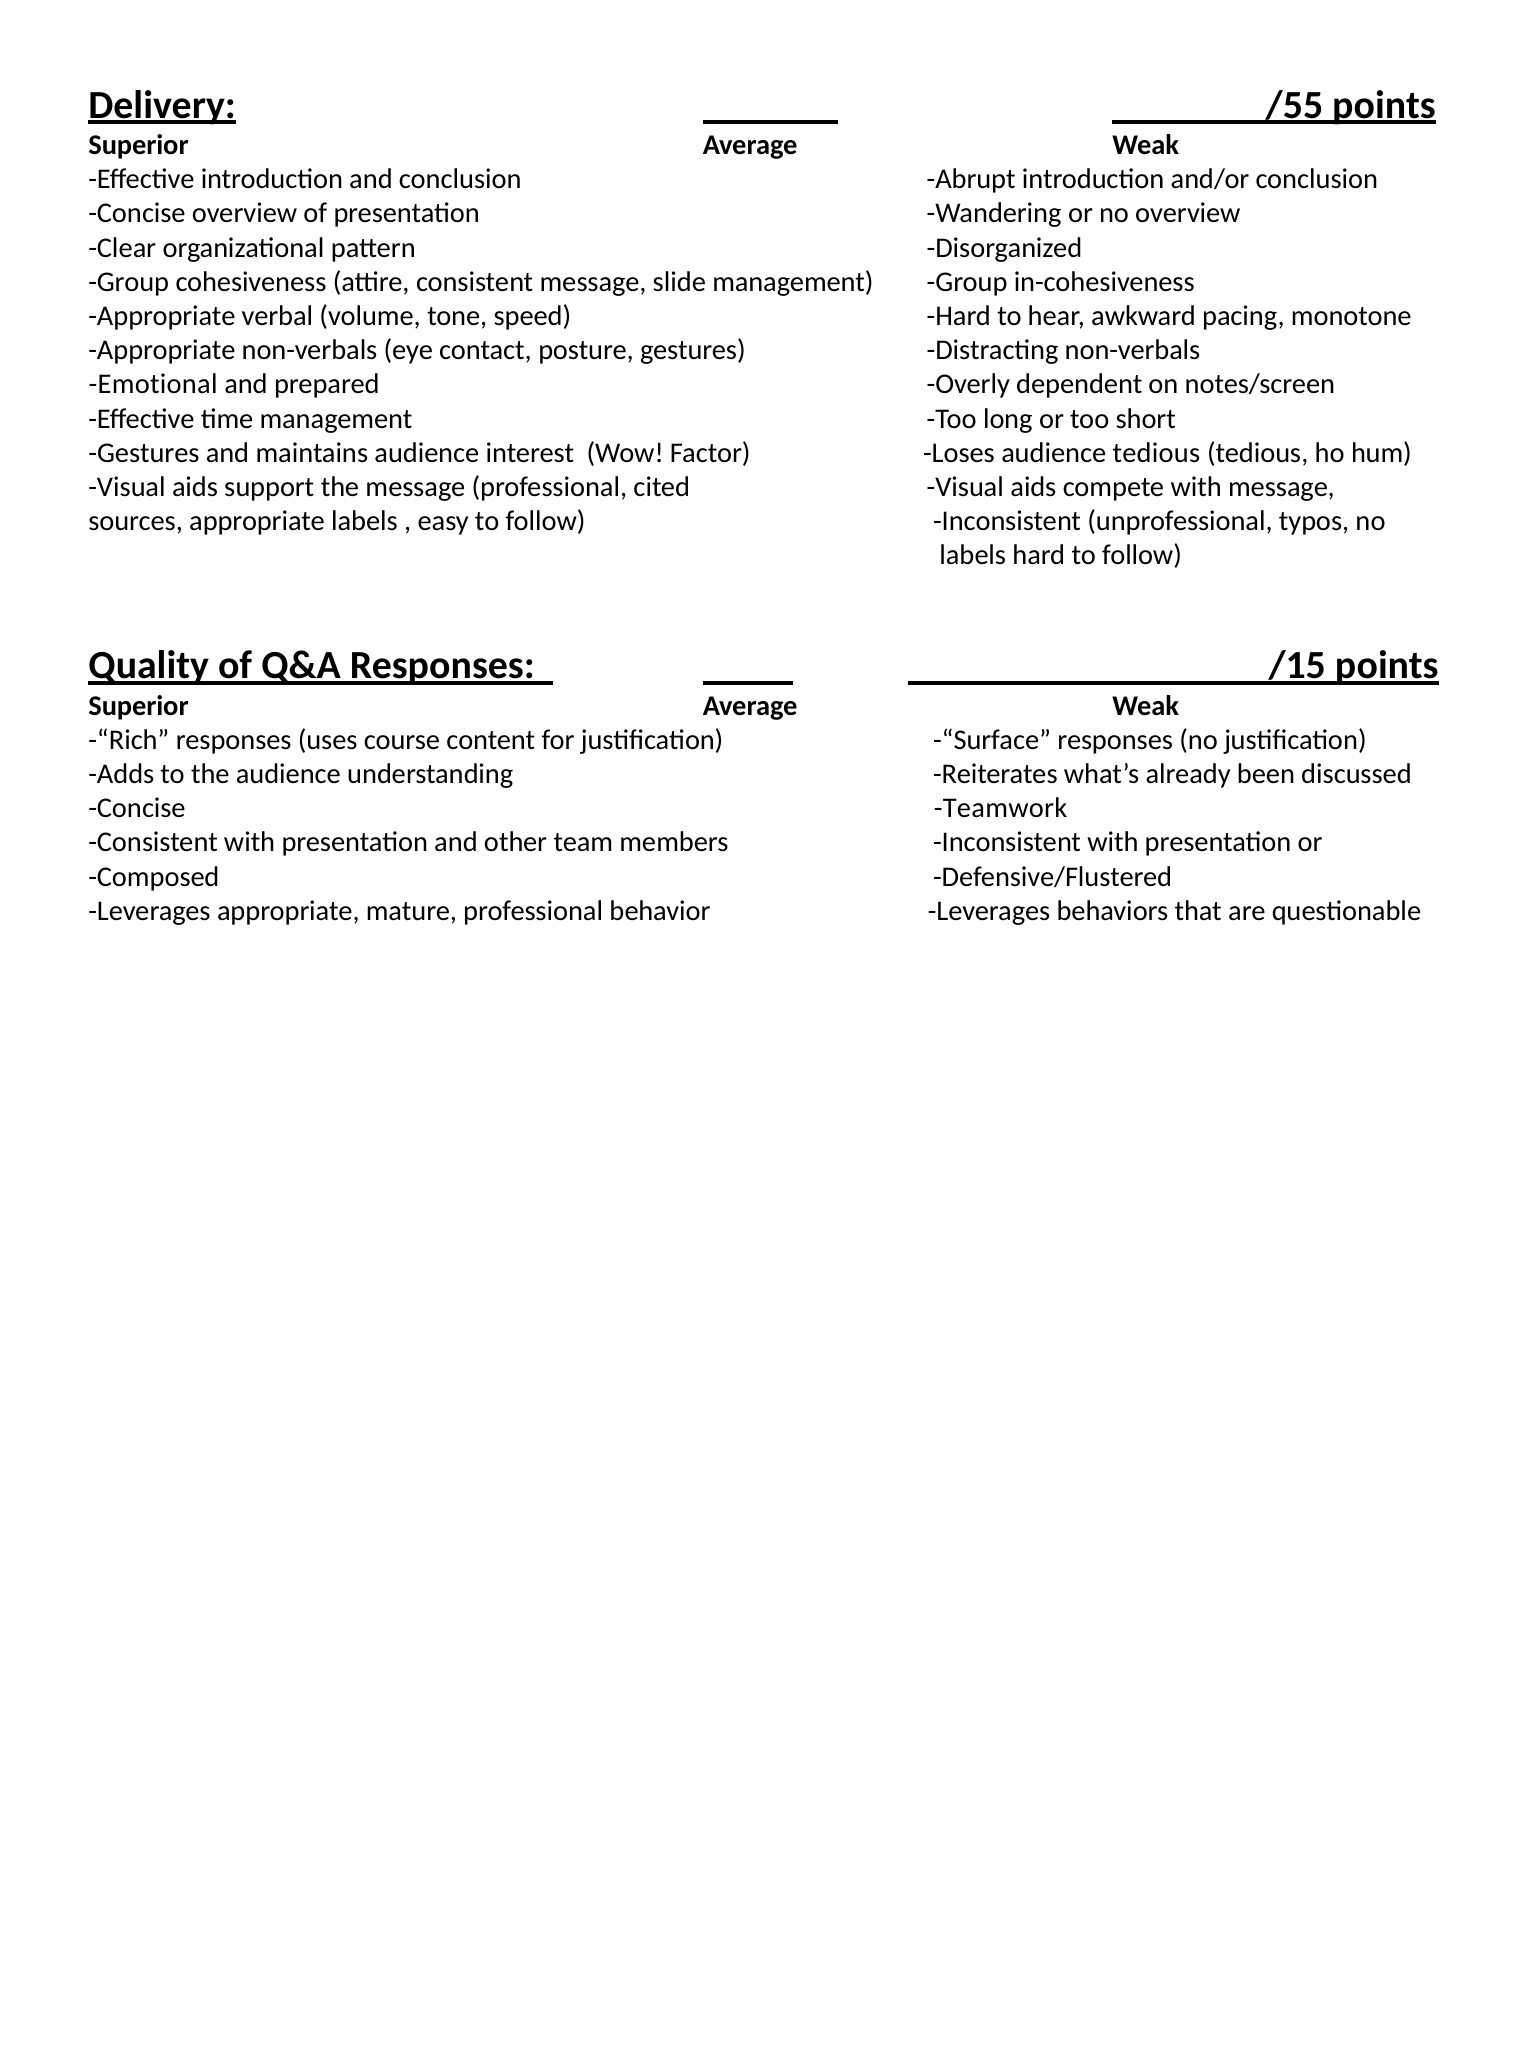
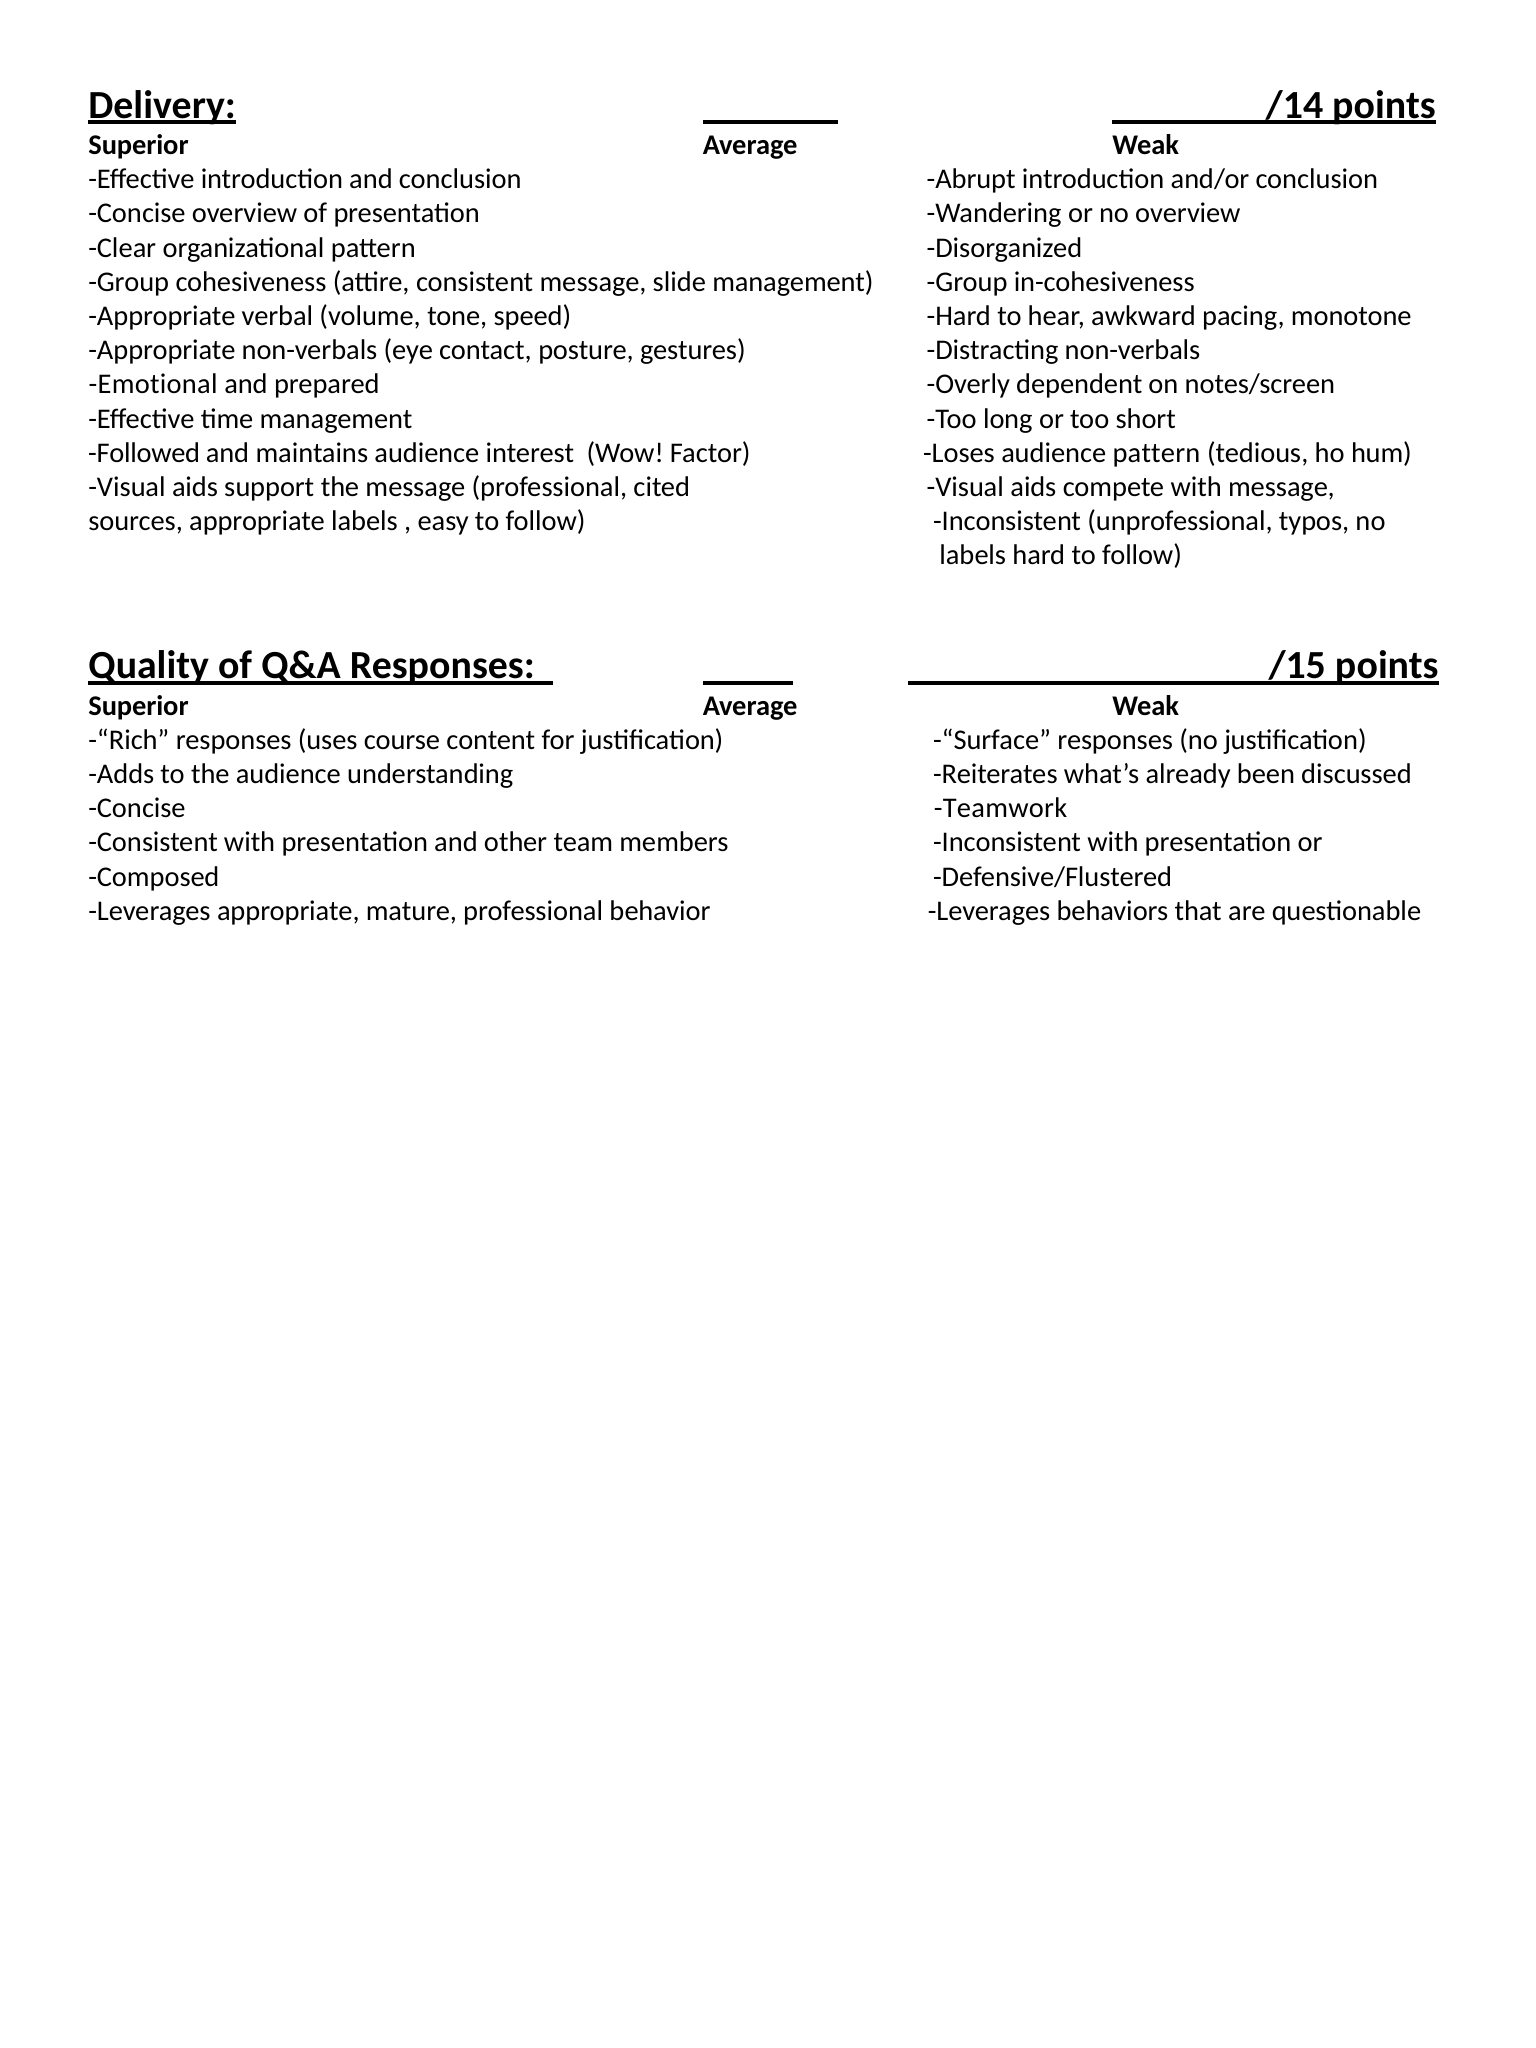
/55: /55 -> /14 (1294, 105)
Gestures: Gestures -> Followed (144, 453)
audience tedious: tedious -> pattern (1156, 453)
